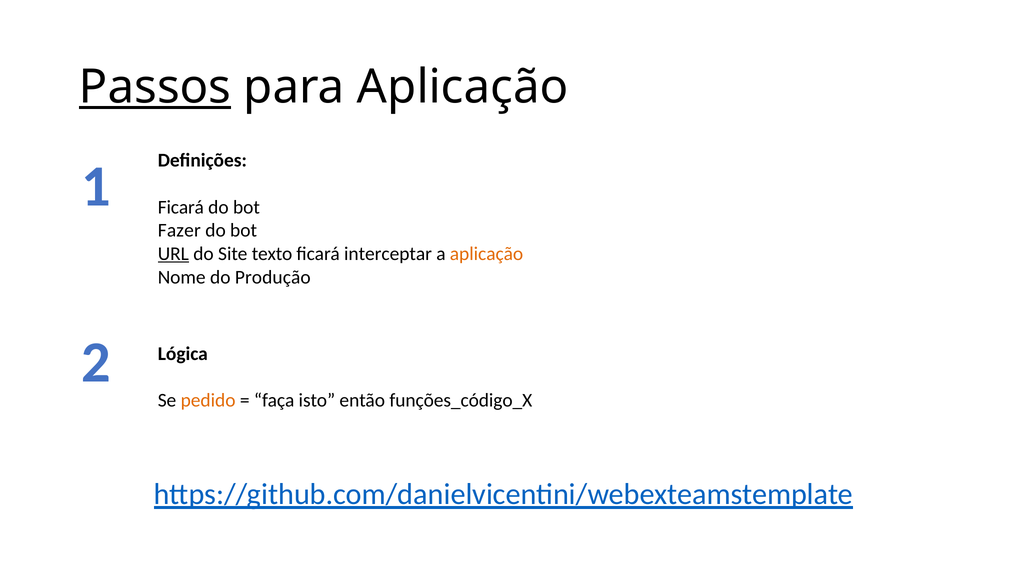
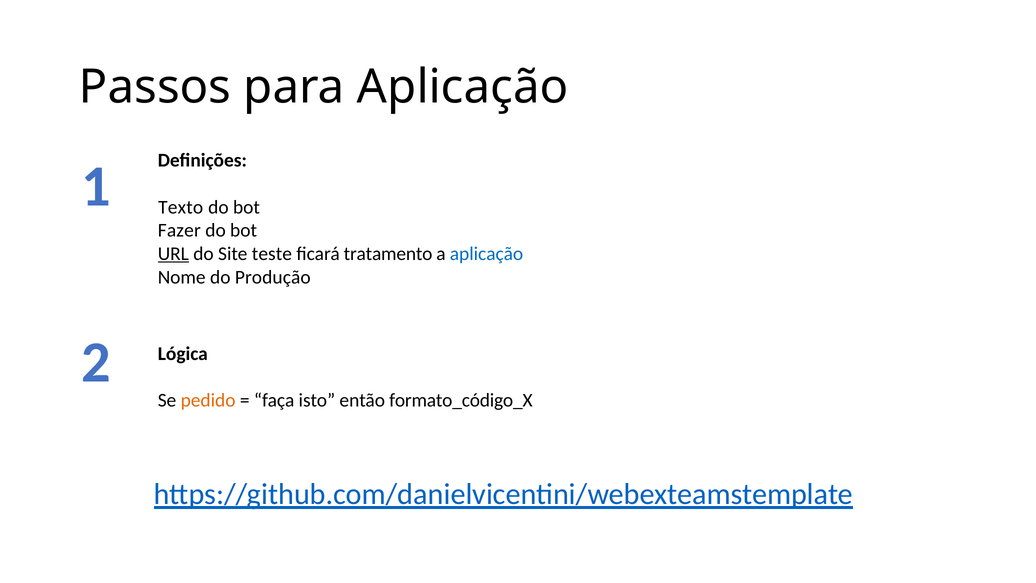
Passos underline: present -> none (155, 87)
Ficará: Ficará -> Texto (181, 207)
texto: texto -> teste (272, 254)
interceptar: interceptar -> tratamento (388, 254)
aplicação colour: orange -> blue (487, 254)
funções_código_X: funções_código_X -> formato_código_X (461, 400)
